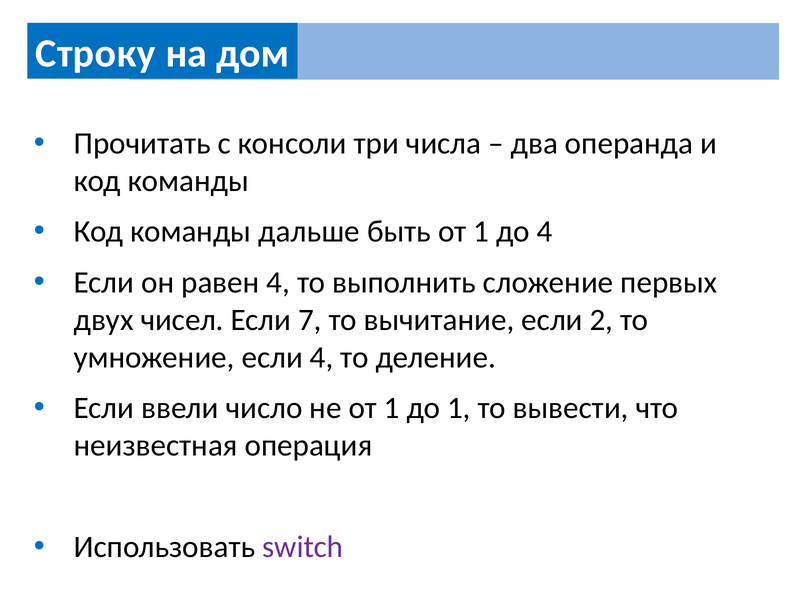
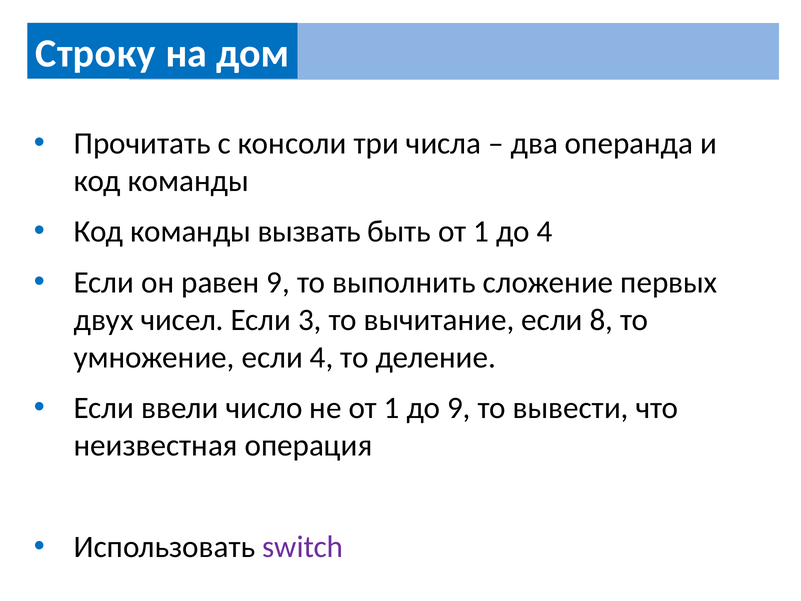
дальше: дальше -> вызвать (309, 232)
равен 4: 4 -> 9 (278, 282)
7: 7 -> 3 (310, 320)
2: 2 -> 8 (601, 320)
до 1: 1 -> 9 (459, 408)
